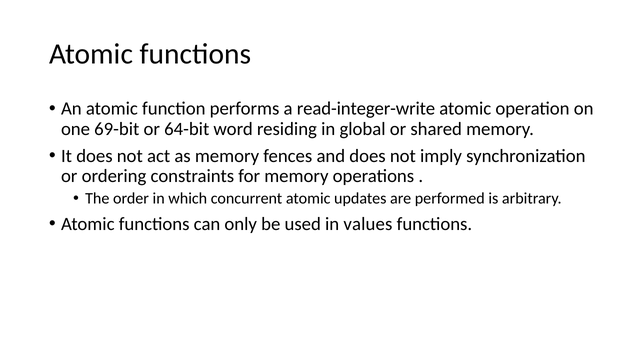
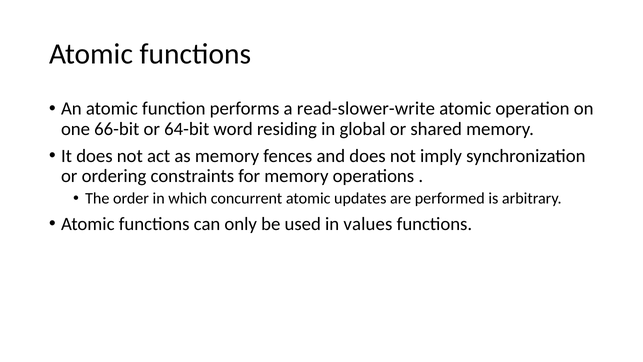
read-integer-write: read-integer-write -> read-slower-write (366, 109)
69-bit: 69-bit -> 66-bit (117, 129)
